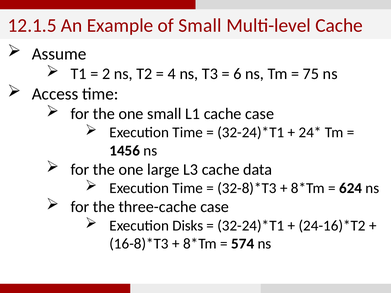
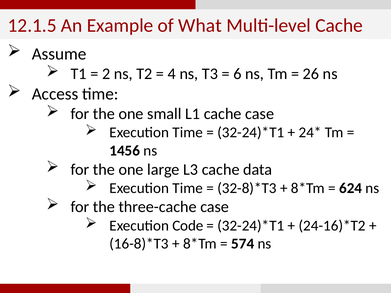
of Small: Small -> What (200, 26)
75: 75 -> 26 (311, 74)
Disks: Disks -> Code (188, 226)
